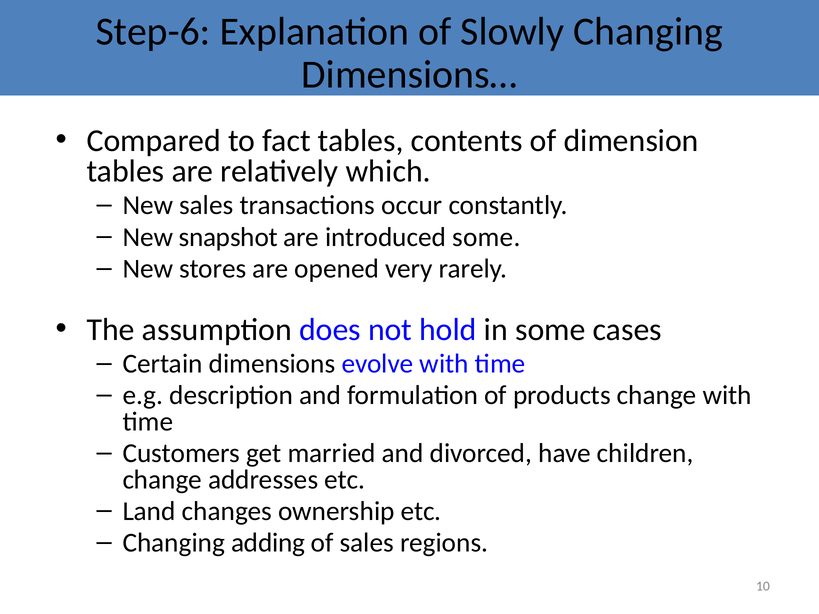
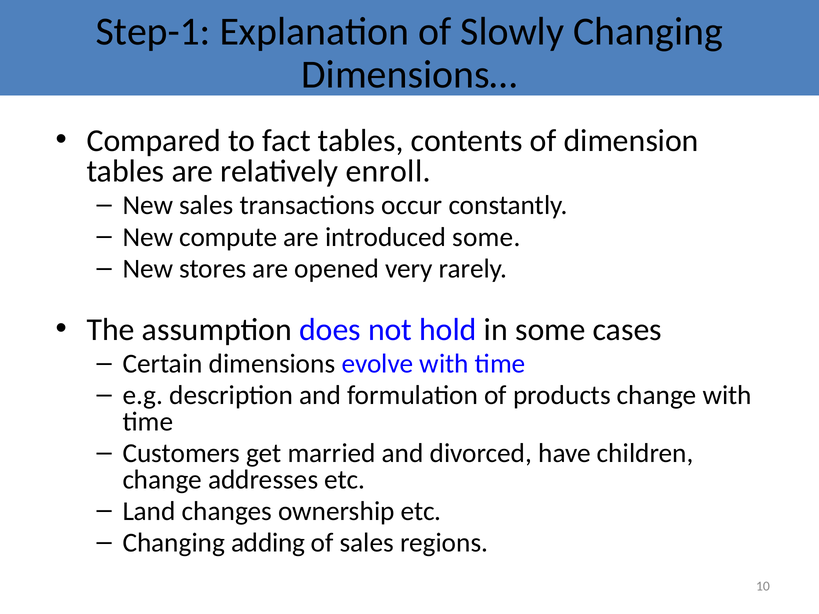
Step-6: Step-6 -> Step-1 (153, 31)
which: which -> enroll (388, 172)
snapshot: snapshot -> compute (228, 237)
